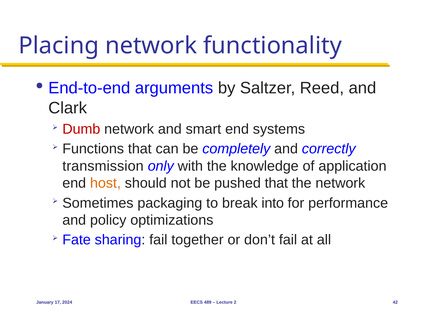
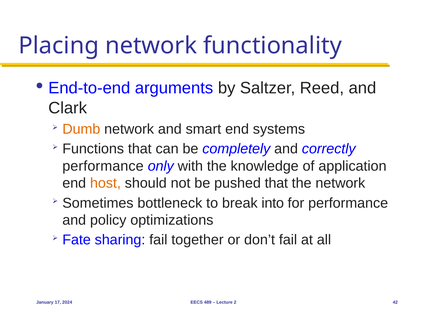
Dumb colour: red -> orange (81, 129)
transmission: transmission -> performance (103, 166)
packaging: packaging -> bottleneck (170, 203)
